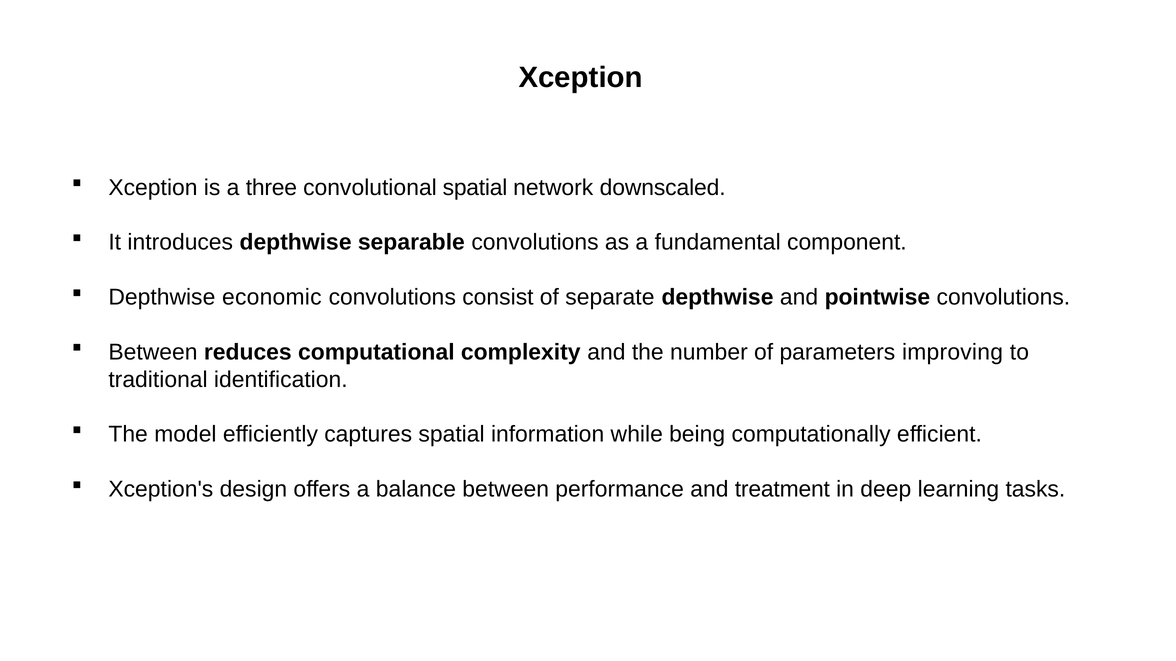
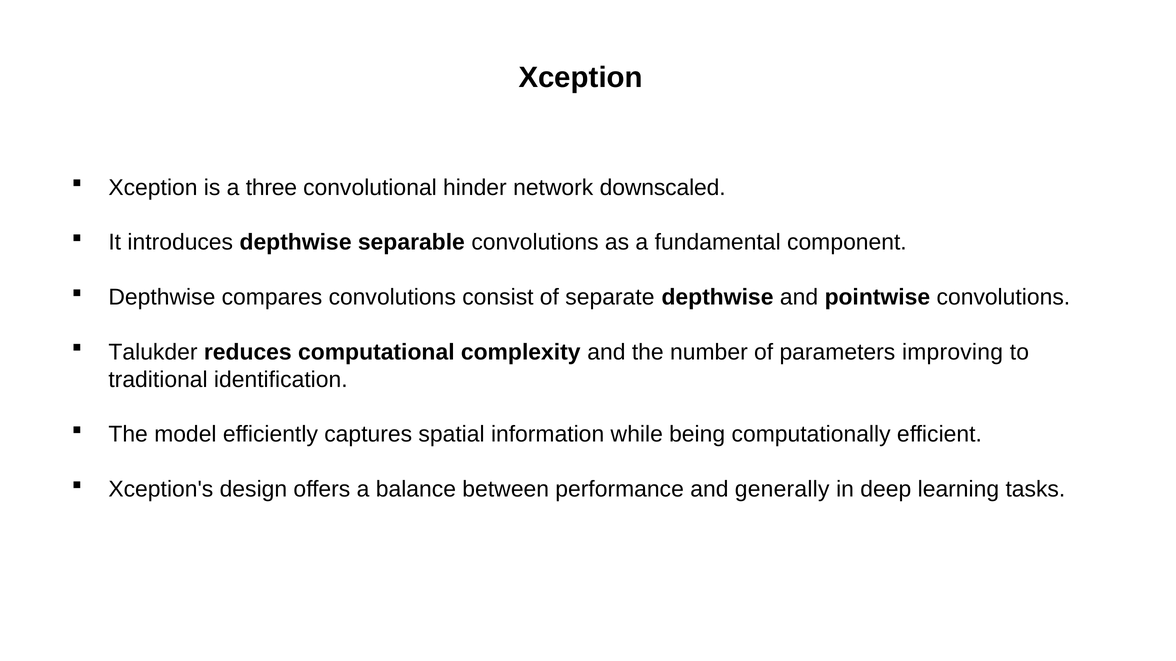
convolutional spatial: spatial -> hinder (475, 188)
economic: economic -> compares (272, 297)
Between: Between -> Talukder (153, 352)
treatment: treatment -> generally (782, 490)
